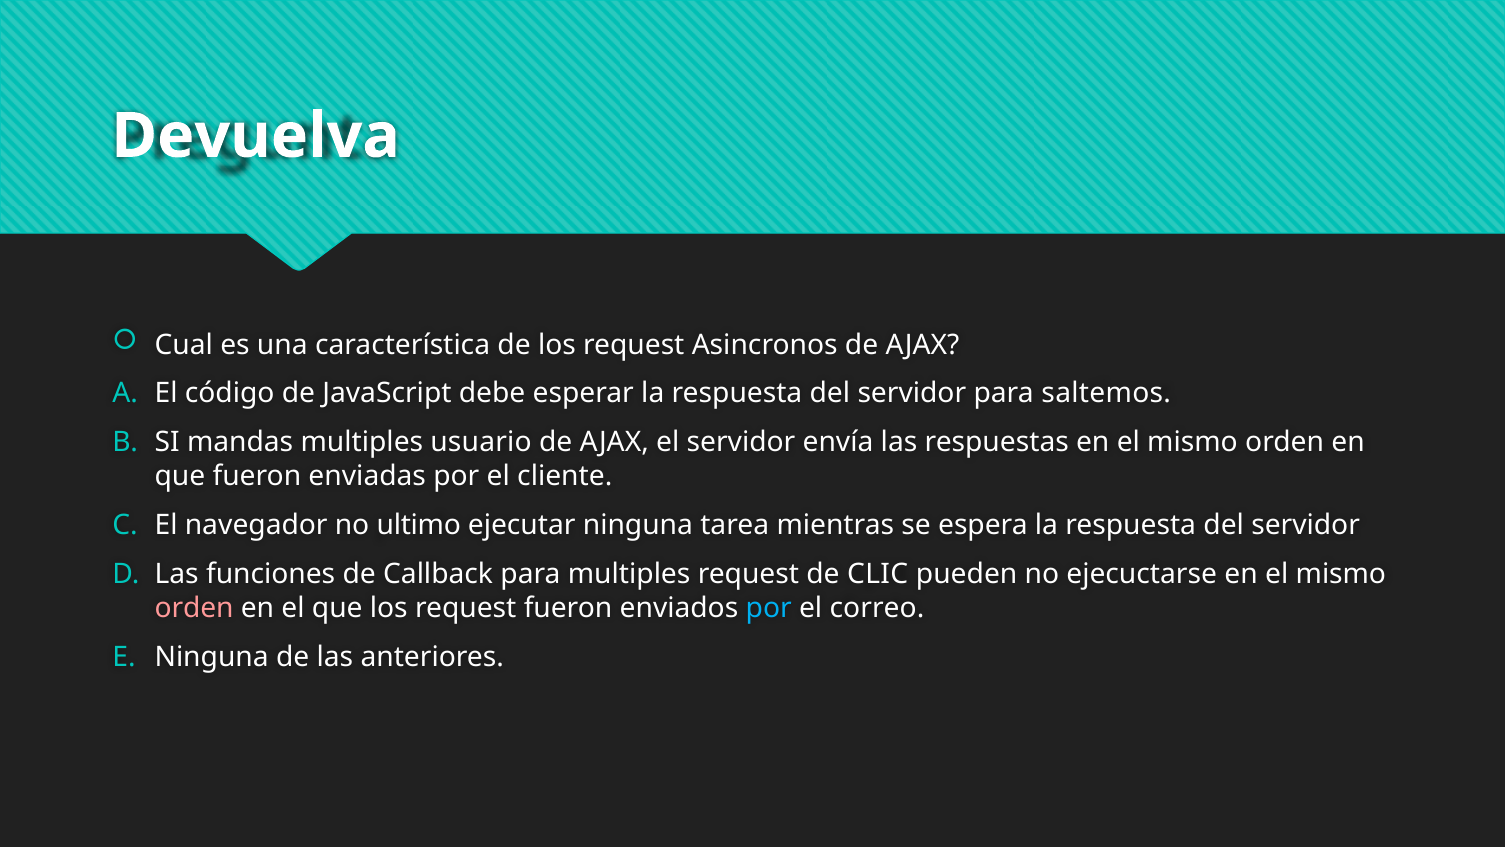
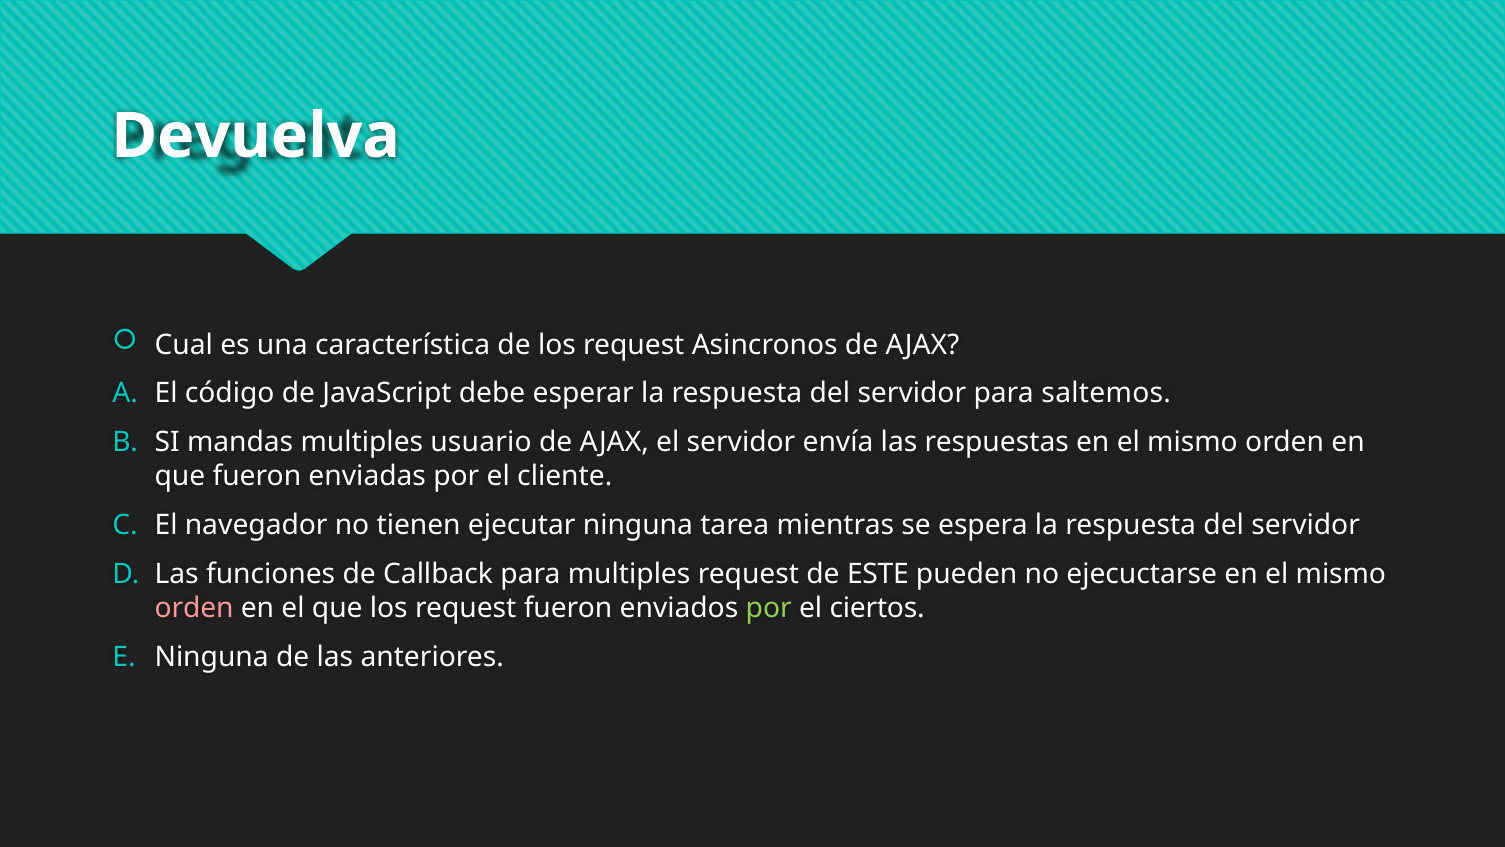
ultimo: ultimo -> tienen (419, 525)
CLIC: CLIC -> ESTE (878, 574)
por colour: light blue -> light green (769, 608)
correo: correo -> ciertos (877, 608)
